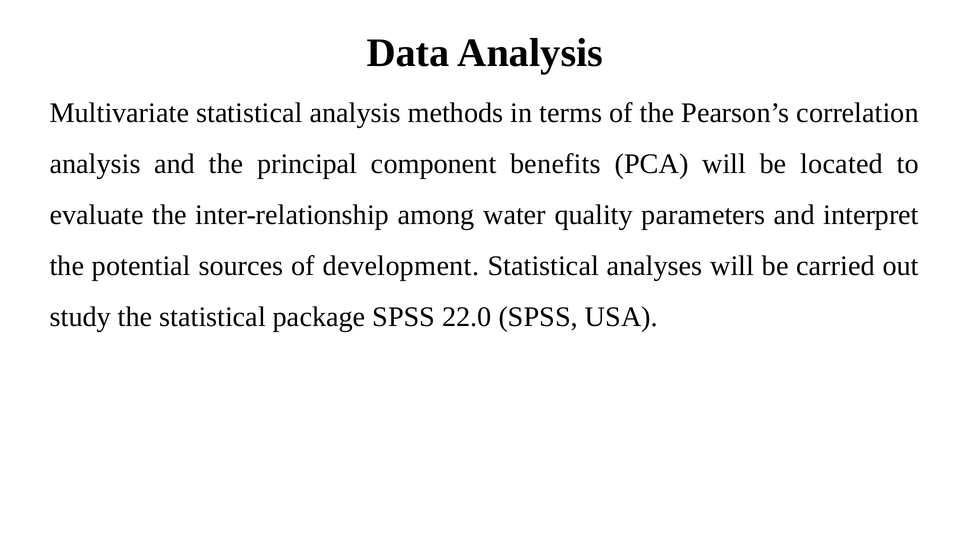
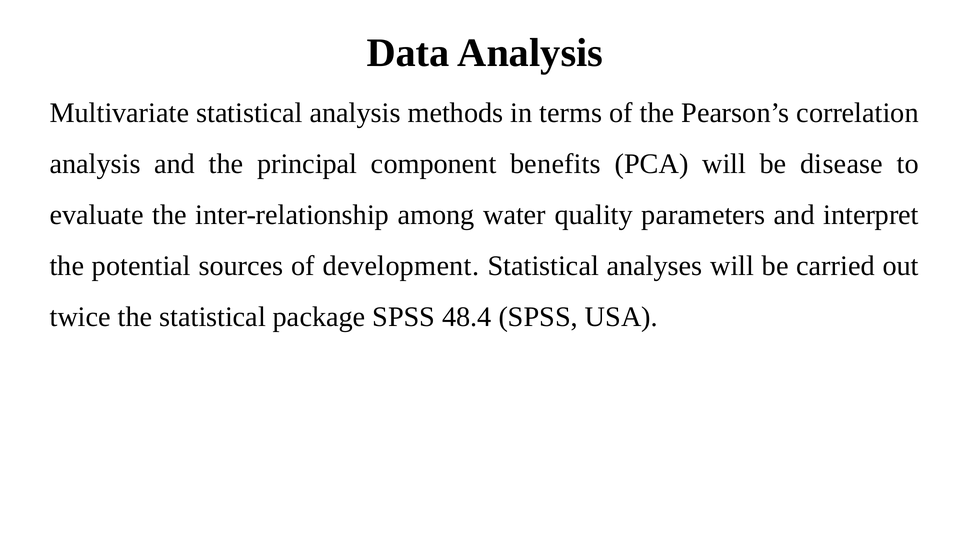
located: located -> disease (842, 164)
study: study -> twice (80, 317)
22.0: 22.0 -> 48.4 (467, 317)
